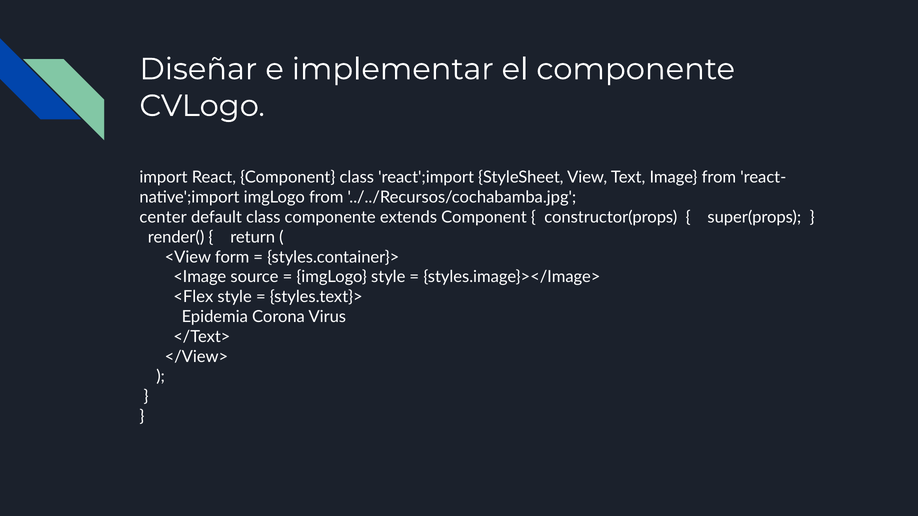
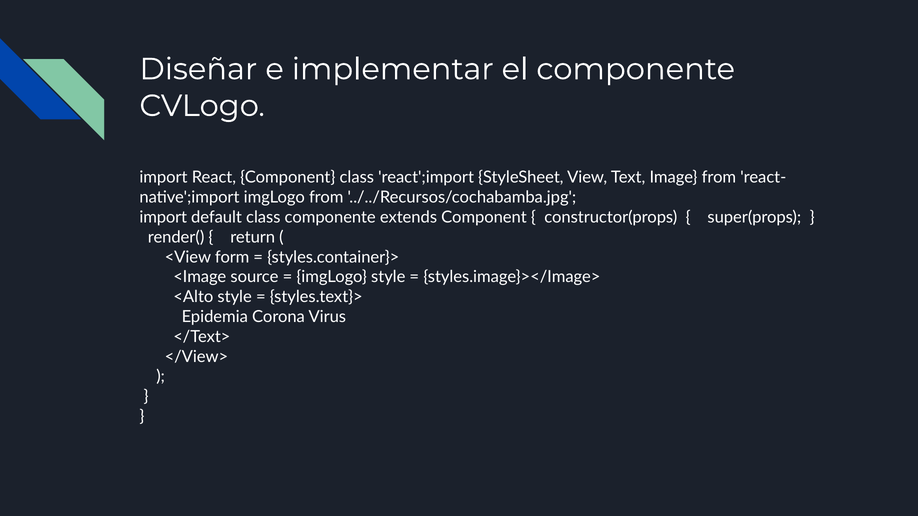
center: center -> import (163, 217)
<Flex: <Flex -> <Alto (193, 297)
